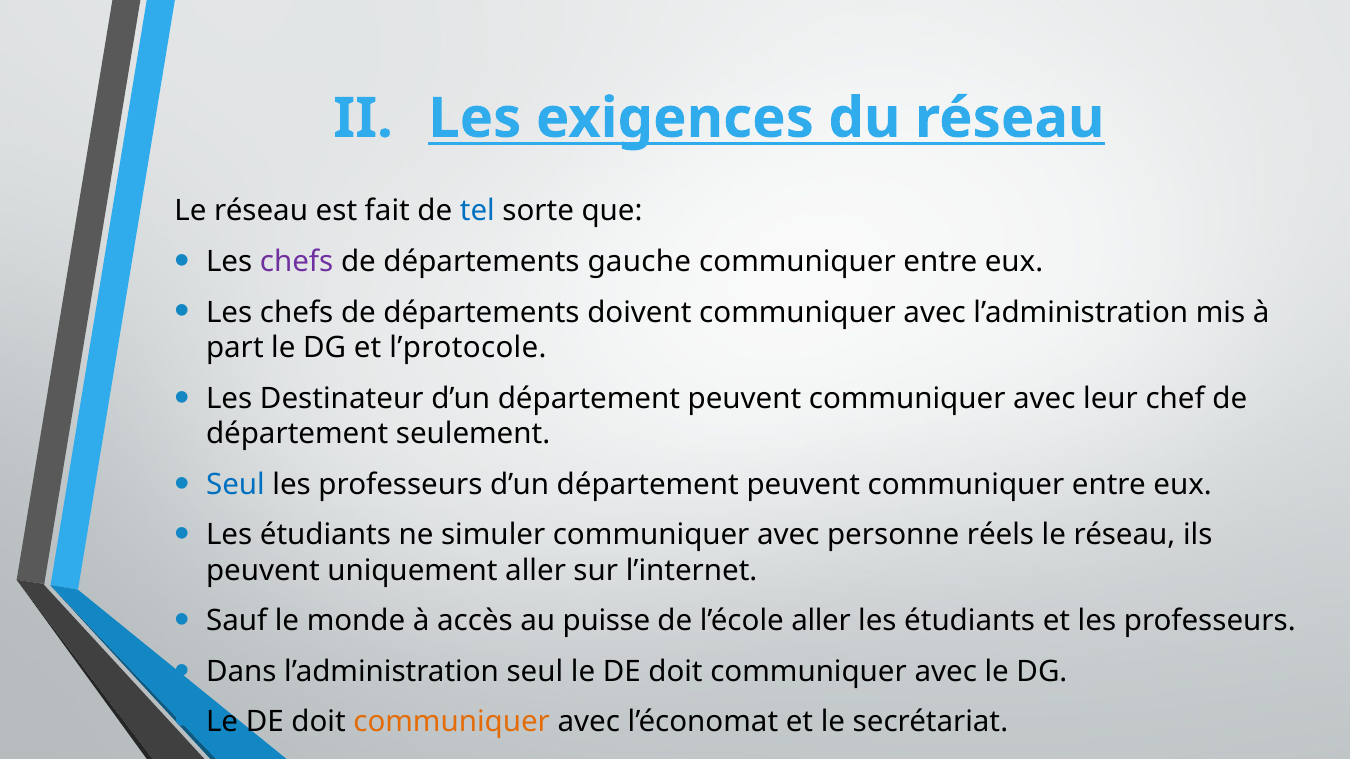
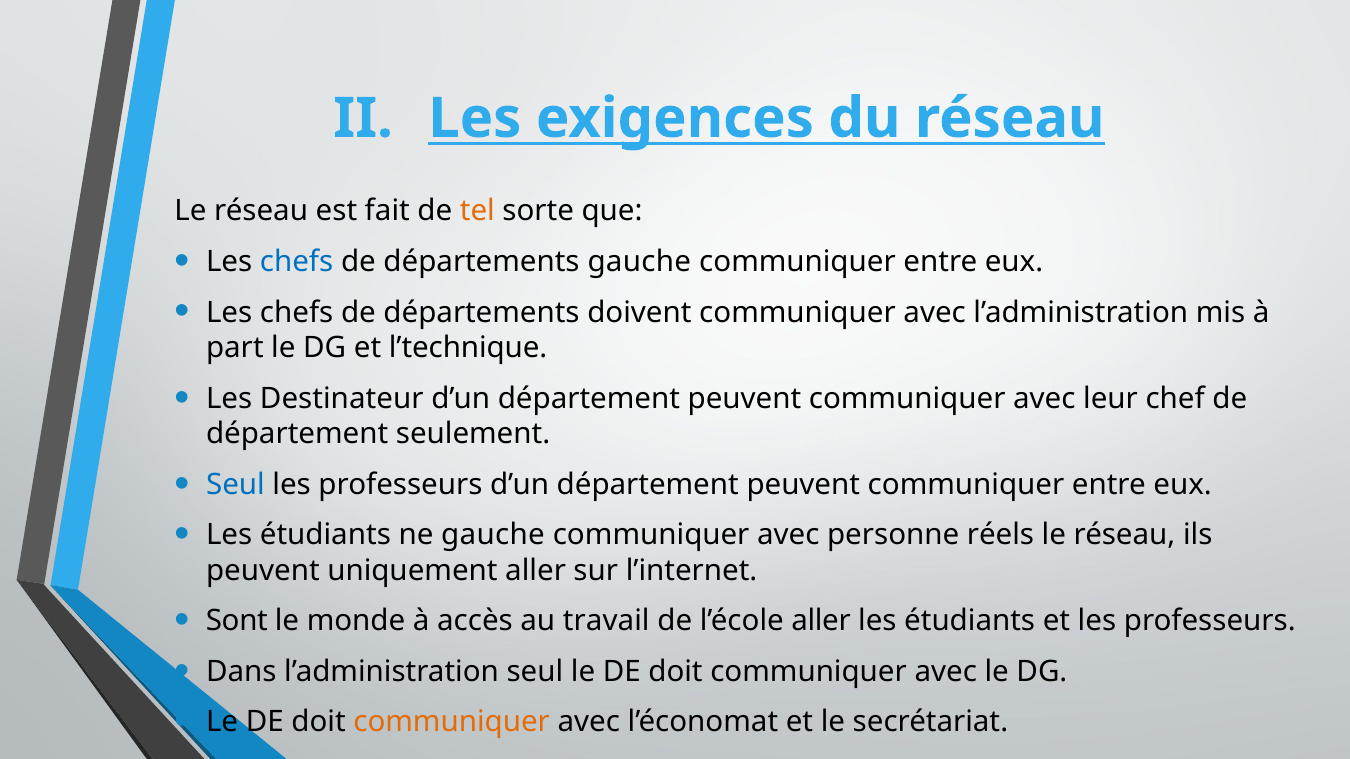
tel colour: blue -> orange (477, 211)
chefs colour: purple -> blue (297, 262)
l’protocole: l’protocole -> l’technique (468, 348)
ne simuler: simuler -> gauche (493, 535)
Sauf: Sauf -> Sont (237, 621)
puisse: puisse -> travail (606, 621)
